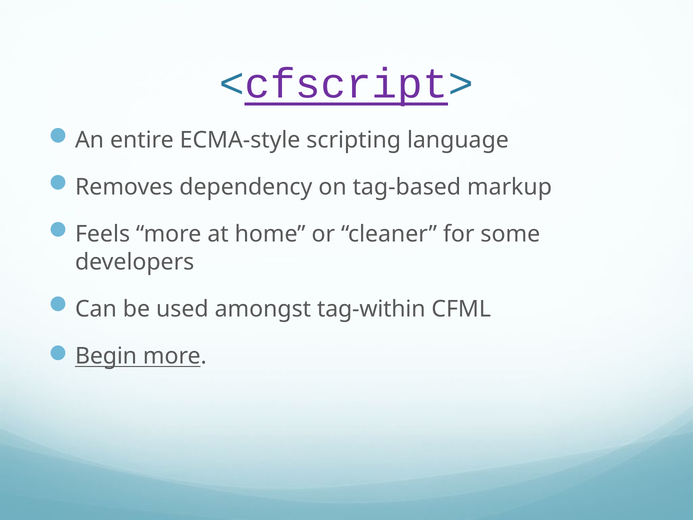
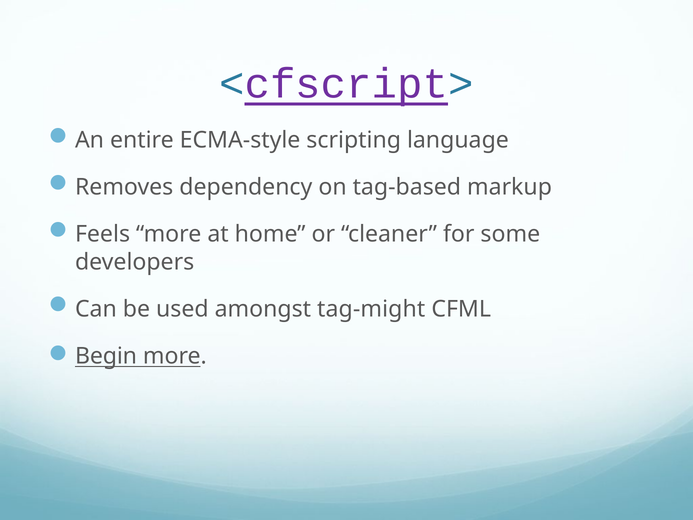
tag-within: tag-within -> tag-might (371, 309)
